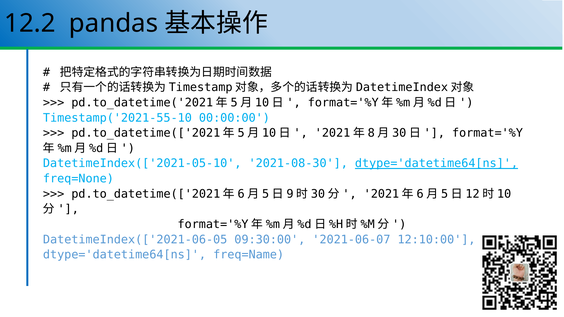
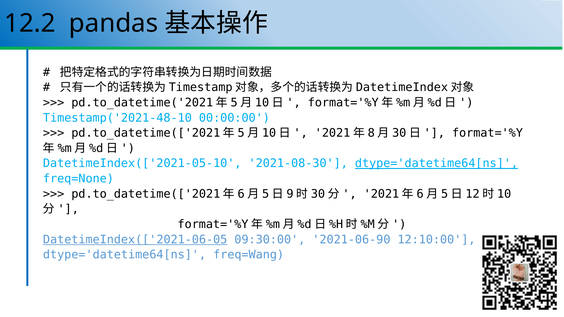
Timestamp('2021-55-10: Timestamp('2021-55-10 -> Timestamp('2021-48-10 (117, 118)
DatetimeIndex(['2021-06-05 underline: none -> present (135, 240)
2021-06-07: 2021-06-07 -> 2021-06-90 (351, 240)
freq=Name: freq=Name -> freq=Wang (249, 255)
